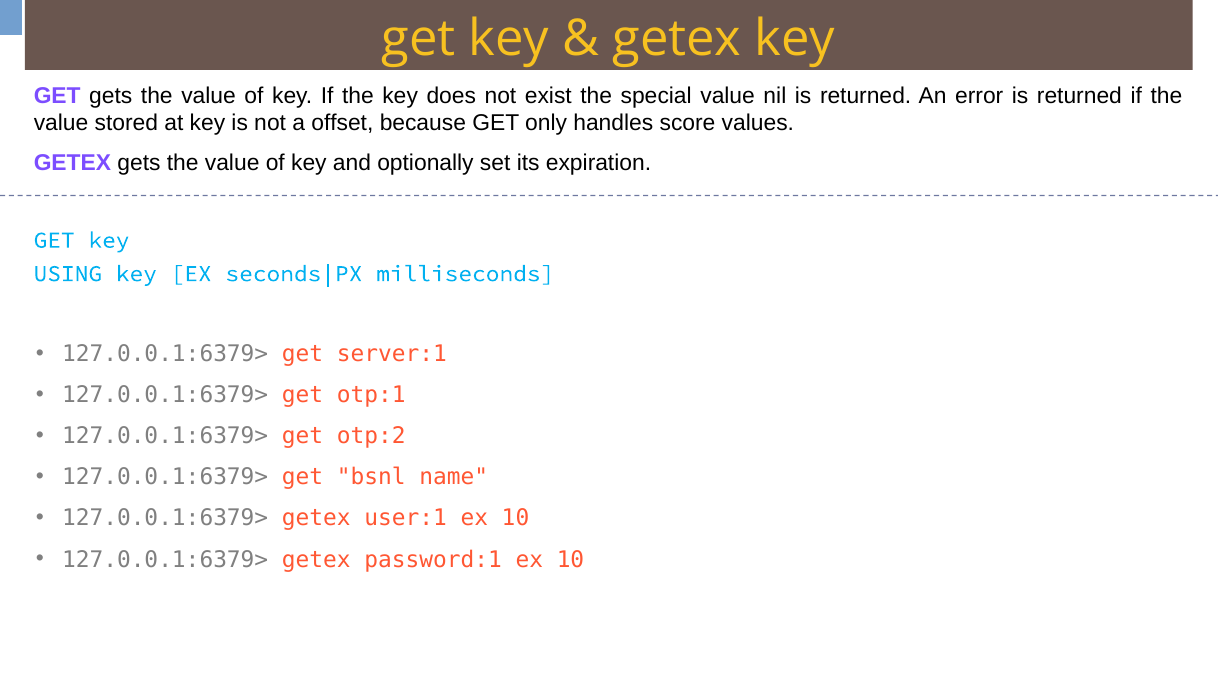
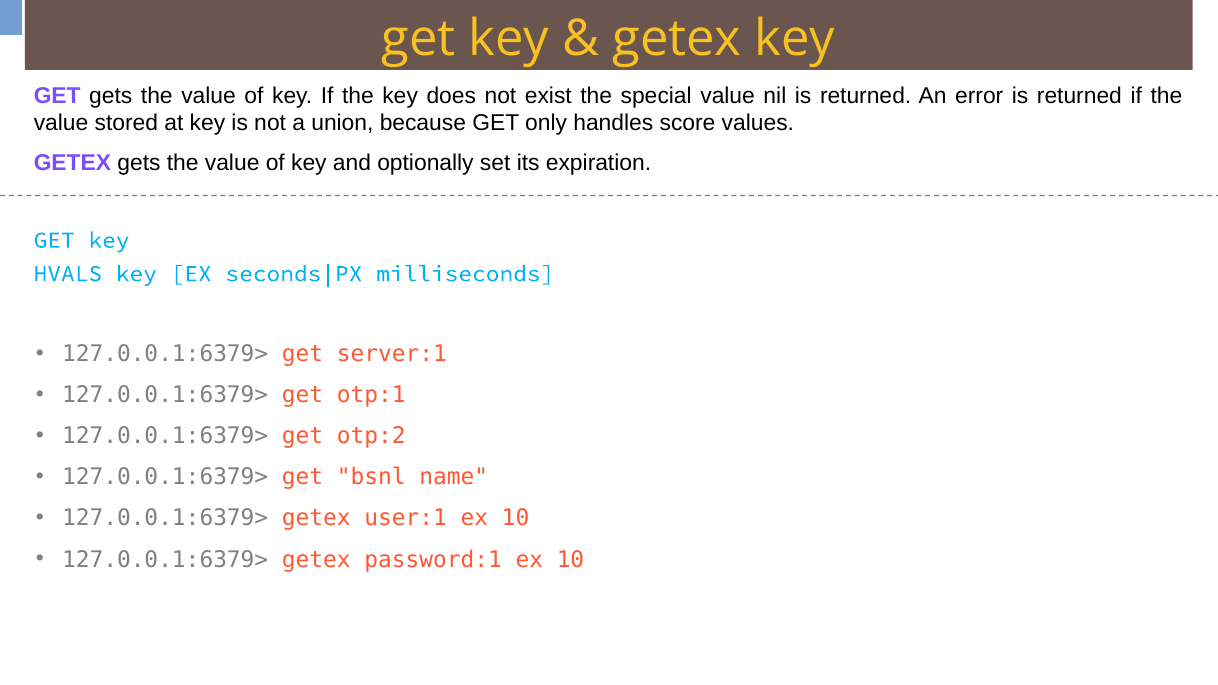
offset: offset -> union (342, 123)
USING: USING -> HVALS (68, 274)
